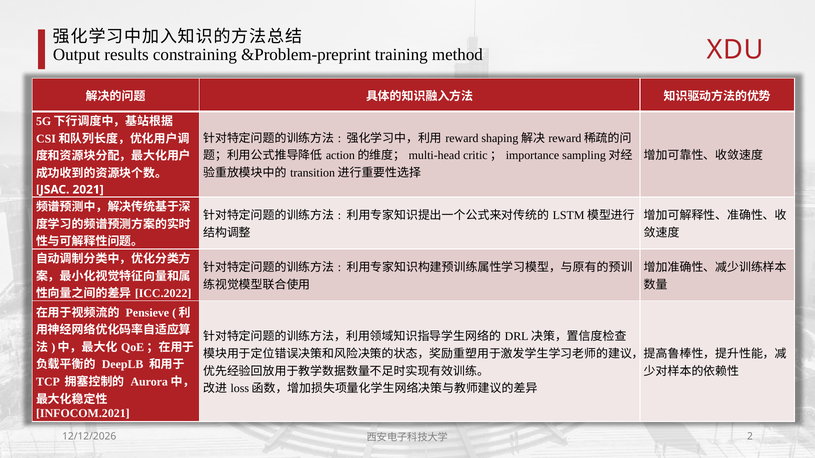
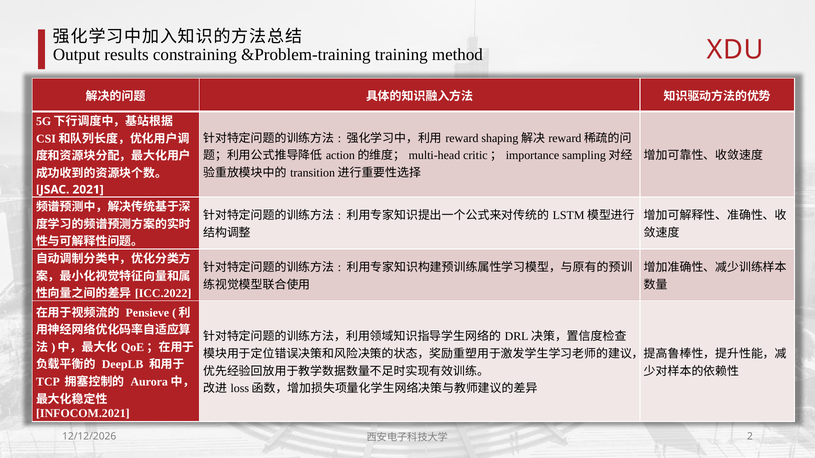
&Problem-preprint: &Problem-preprint -> &Problem-training (306, 55)
